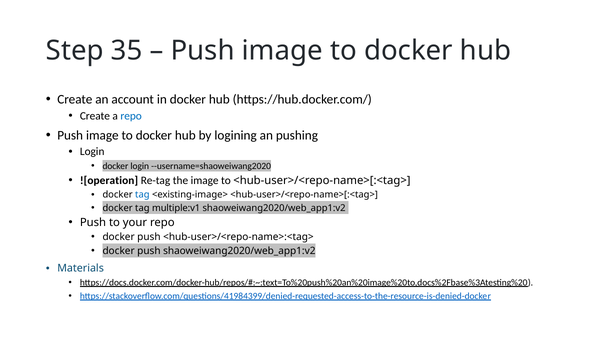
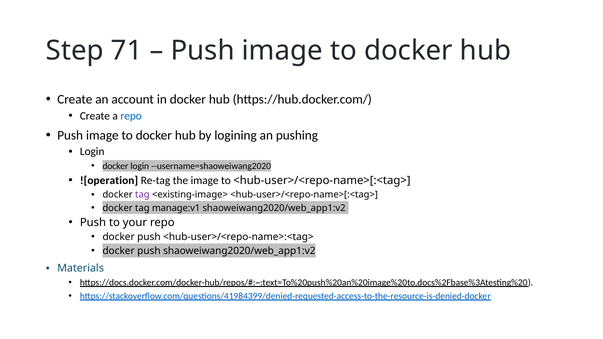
35: 35 -> 71 (127, 51)
tag colour: blue -> purple (142, 195)
multiple:v1: multiple:v1 -> manage:v1 (176, 208)
